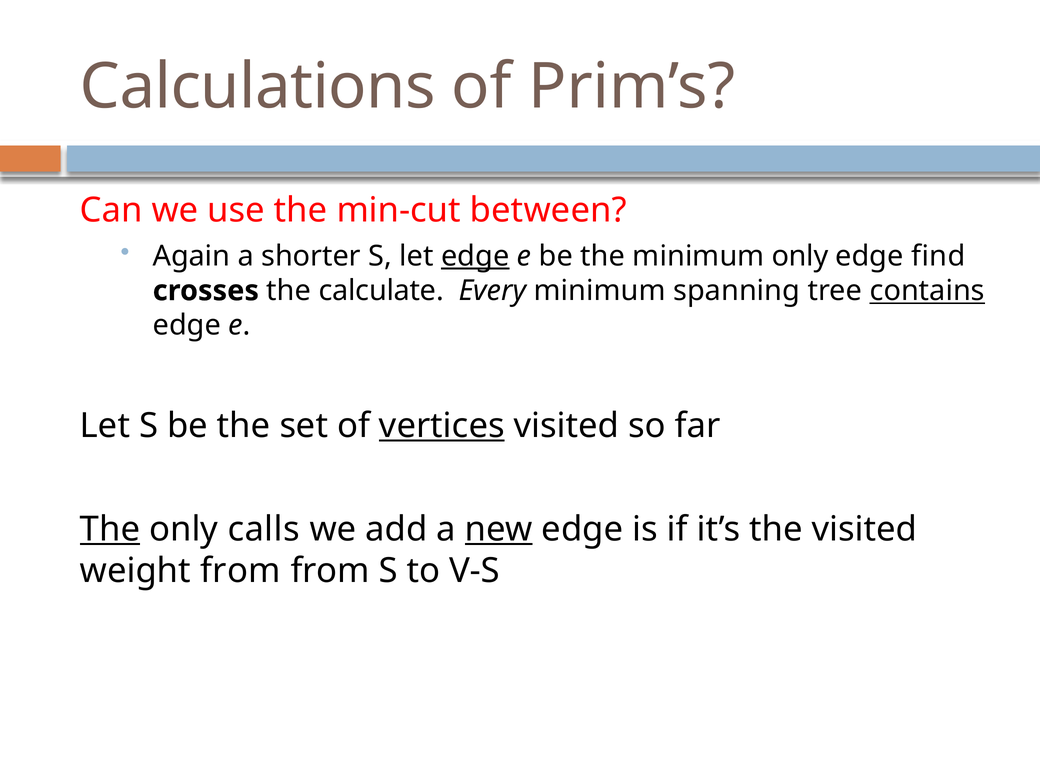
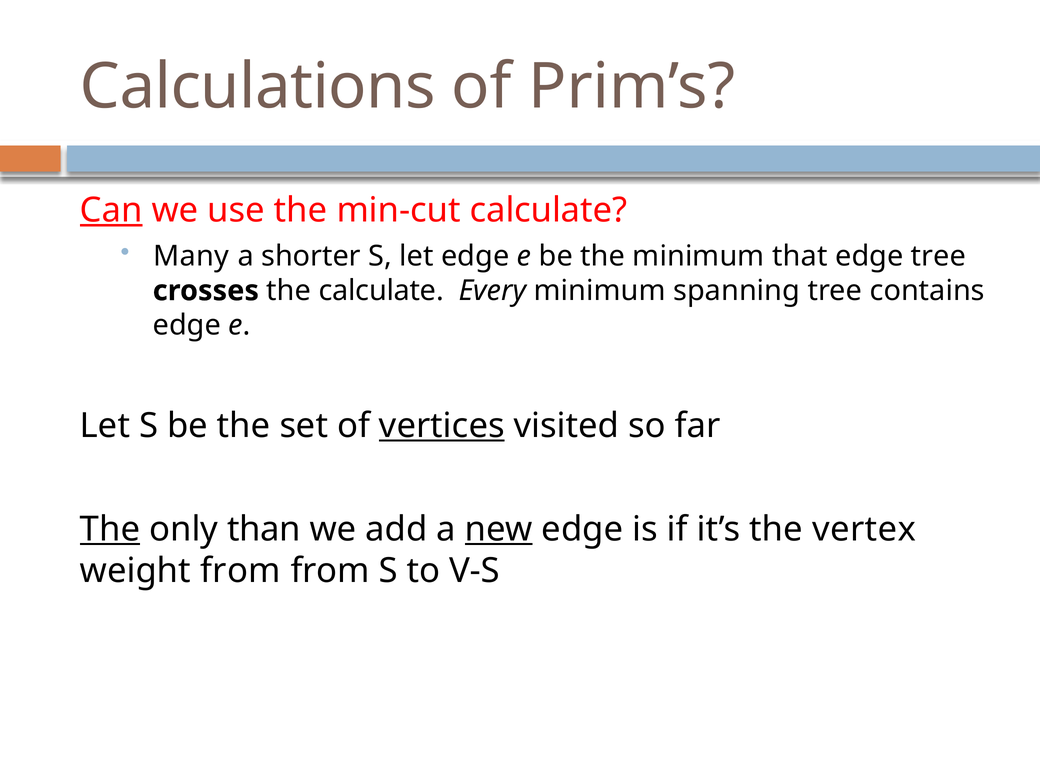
Can underline: none -> present (111, 210)
min-cut between: between -> calculate (548, 210)
Again: Again -> Many (191, 256)
edge underline: present -> none (475, 256)
minimum only: only -> that (800, 256)
edge find: find -> tree (938, 256)
contains underline: present -> none (927, 291)
calls: calls -> than (264, 529)
the visited: visited -> vertex (864, 529)
